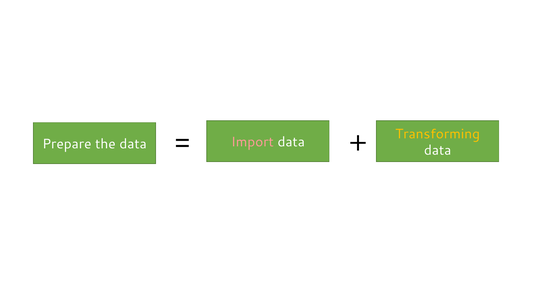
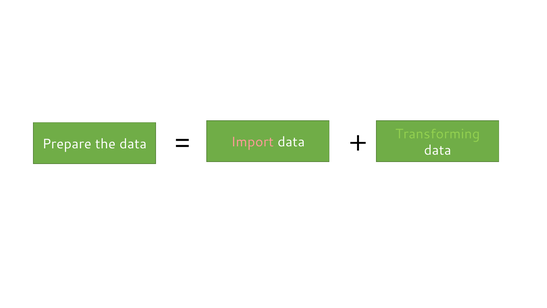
Transforming colour: yellow -> light green (438, 134)
